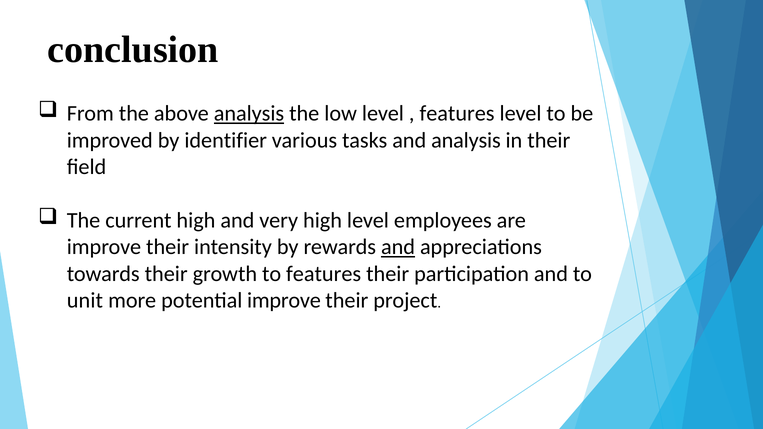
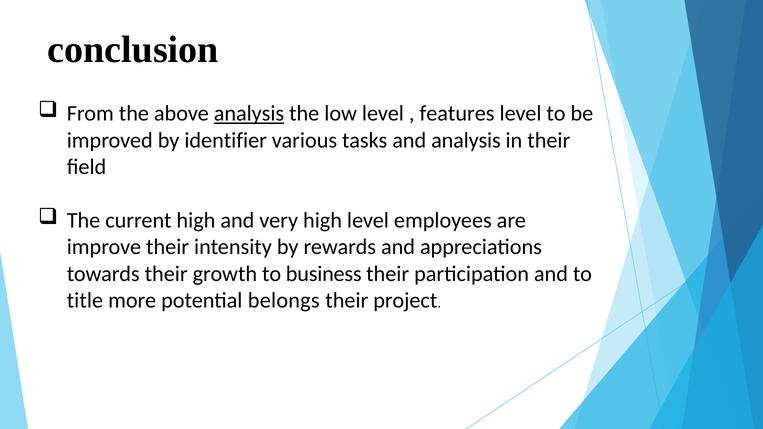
and underline: present -> none (398, 247)
to features: features -> business (324, 274)
unit: unit -> title (85, 301)
potential improve: improve -> belongs (284, 301)
